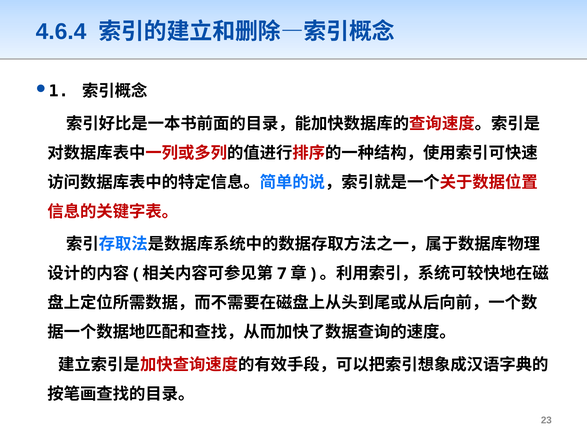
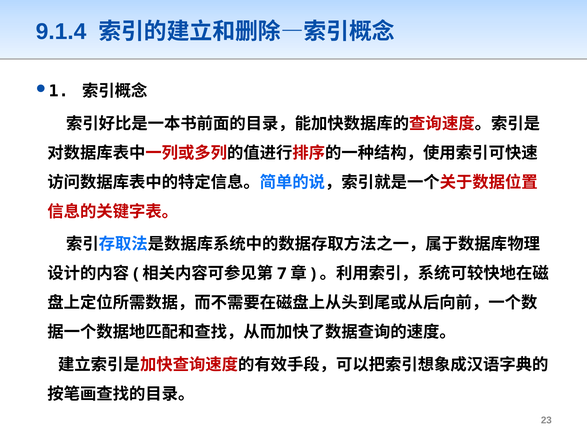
4.6.4: 4.6.4 -> 9.1.4 (61, 32)
